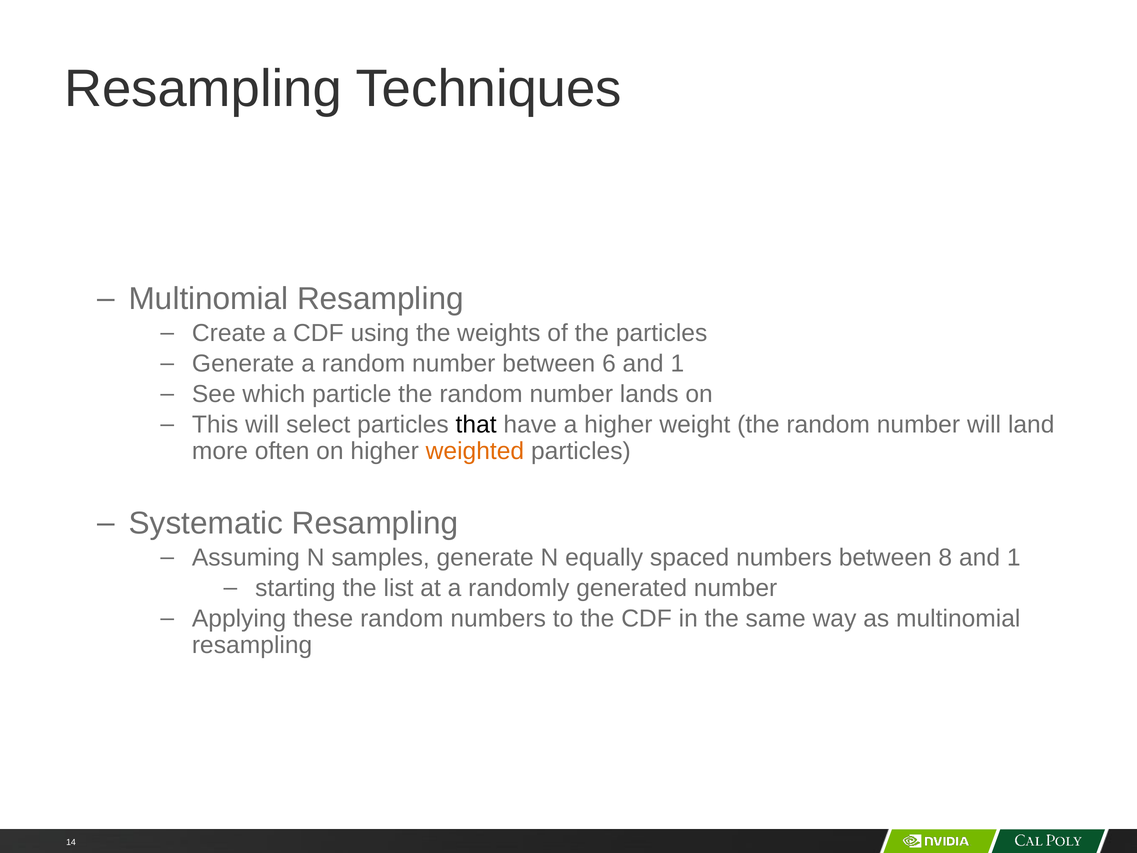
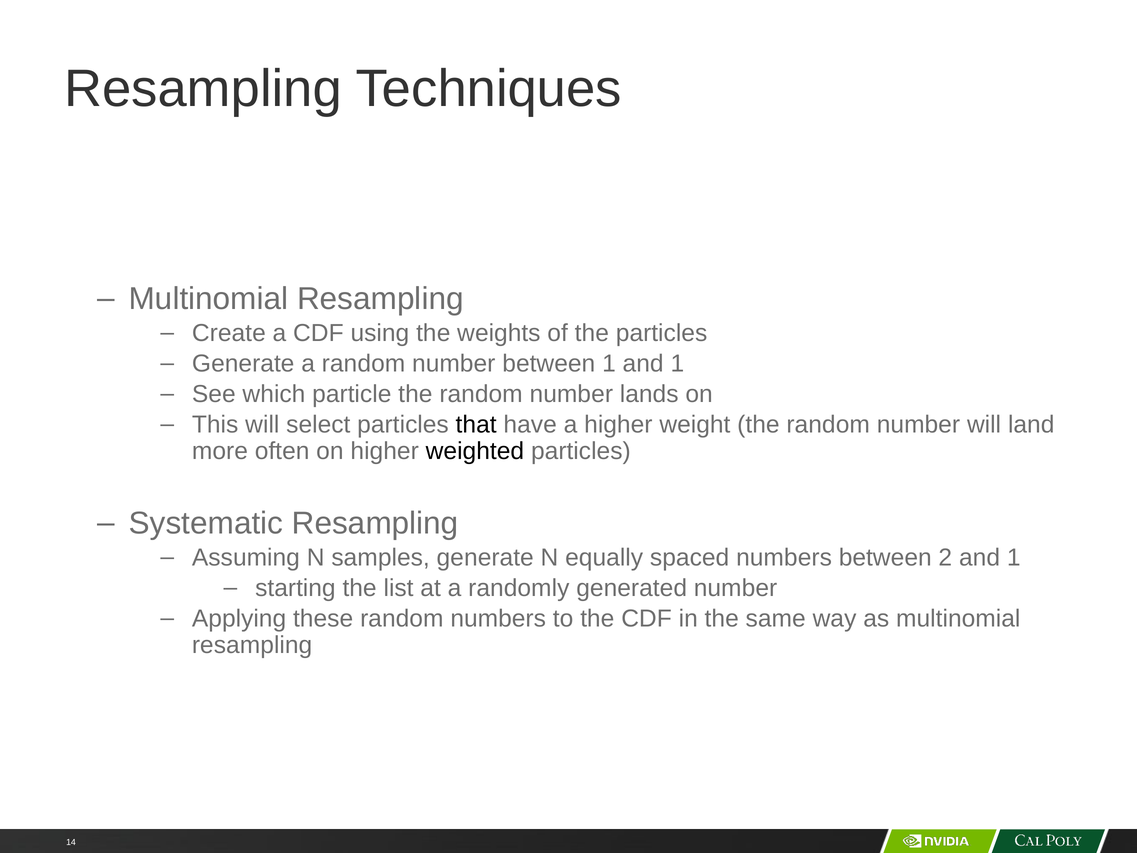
between 6: 6 -> 1 (609, 364)
weighted colour: orange -> black (475, 451)
8: 8 -> 2 (945, 558)
